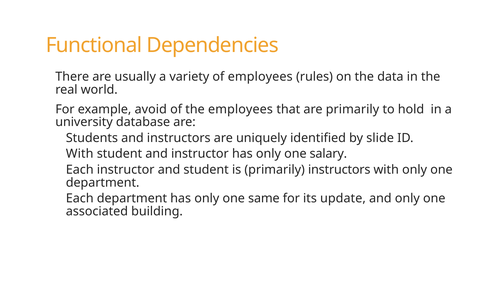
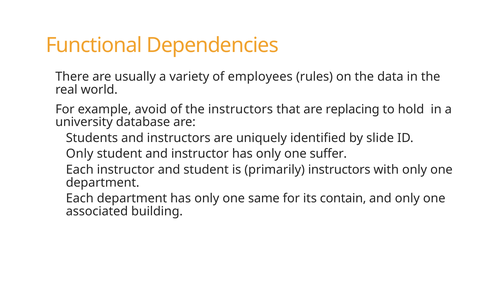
the employees: employees -> instructors (240, 109)
are primarily: primarily -> replacing (353, 109)
With: With -> Only (80, 154)
salary: salary -> suffer (328, 154)
update: update -> contain (343, 198)
